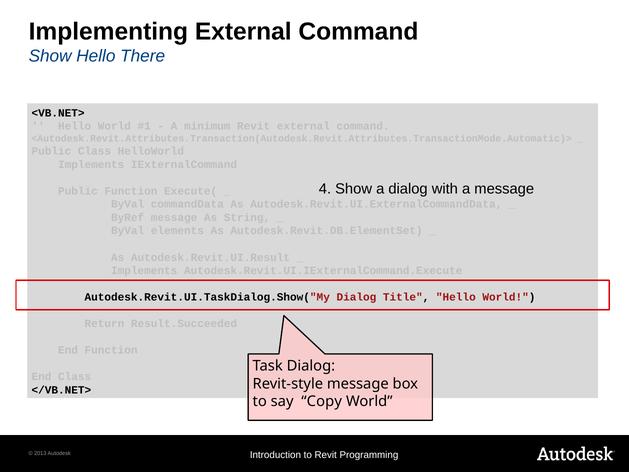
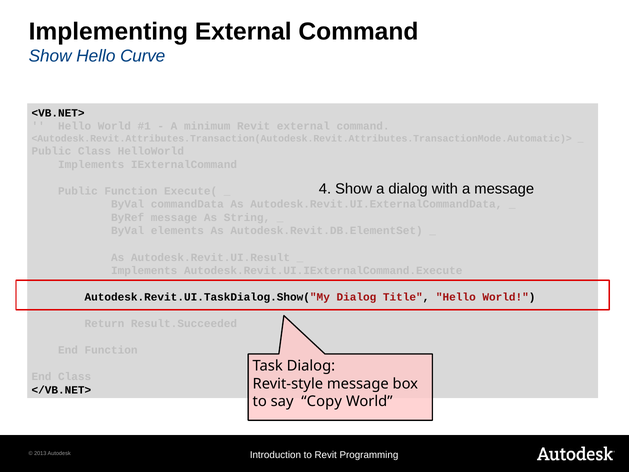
There: There -> Curve (143, 56)
